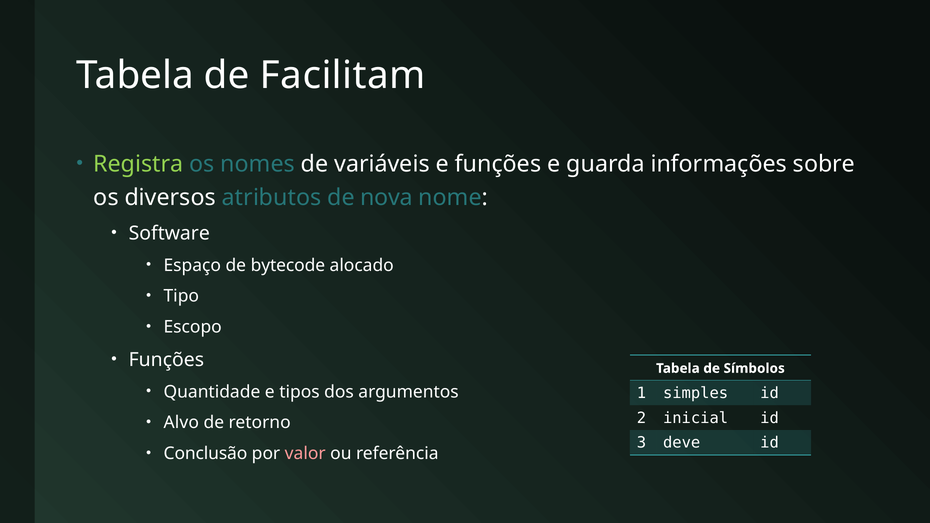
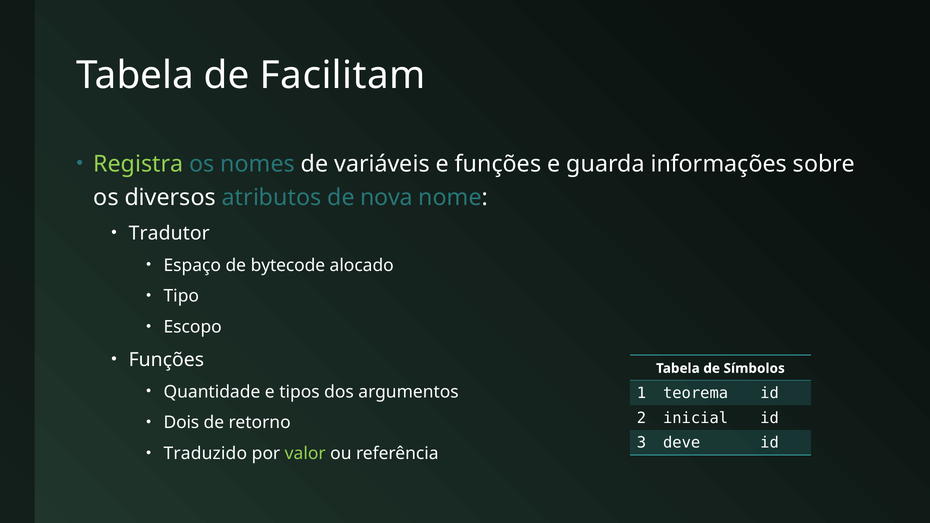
Software: Software -> Tradutor (169, 233)
simples: simples -> teorema (696, 393)
Alvo: Alvo -> Dois (181, 423)
Conclusão: Conclusão -> Traduzido (205, 454)
valor colour: pink -> light green (305, 454)
